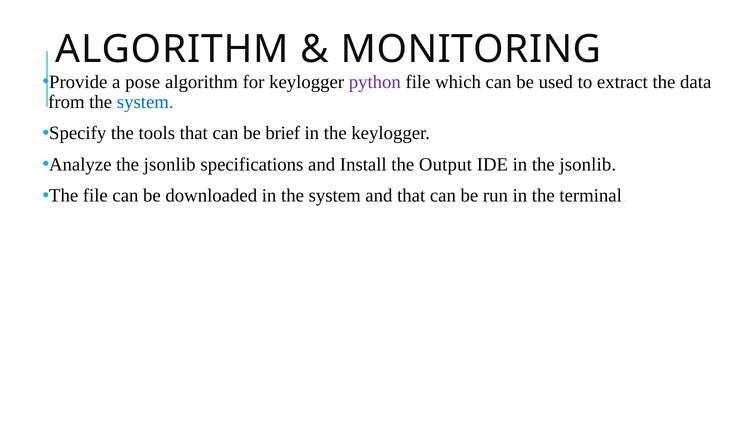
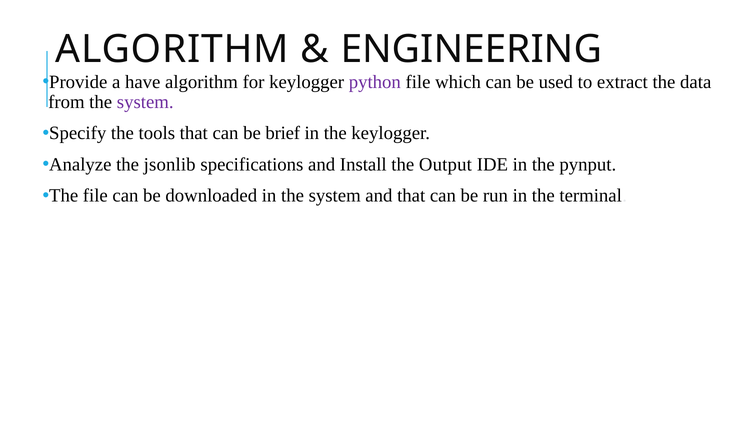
MONITORING: MONITORING -> ENGINEERING (471, 49)
pose: pose -> have (143, 82)
system colour: blue -> purple (145, 102)
in the jsonlib: jsonlib -> pynput (588, 164)
